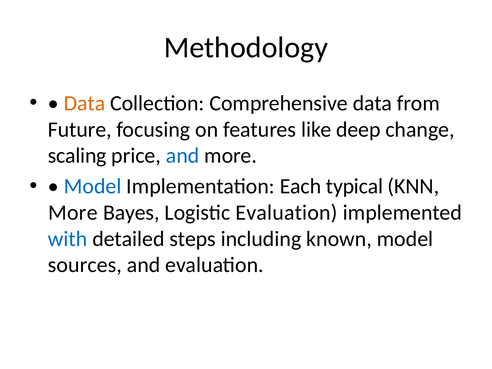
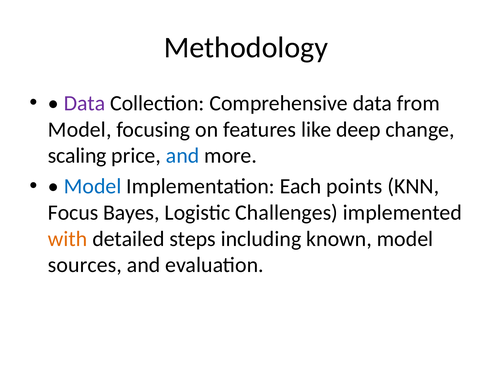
Data colour: orange -> purple (84, 103)
Future: Future -> Model (80, 129)
typical: typical -> points (354, 186)
More: More -> Focus (73, 213)
Logistic Evaluation: Evaluation -> Challenges (287, 213)
with colour: blue -> orange (68, 239)
